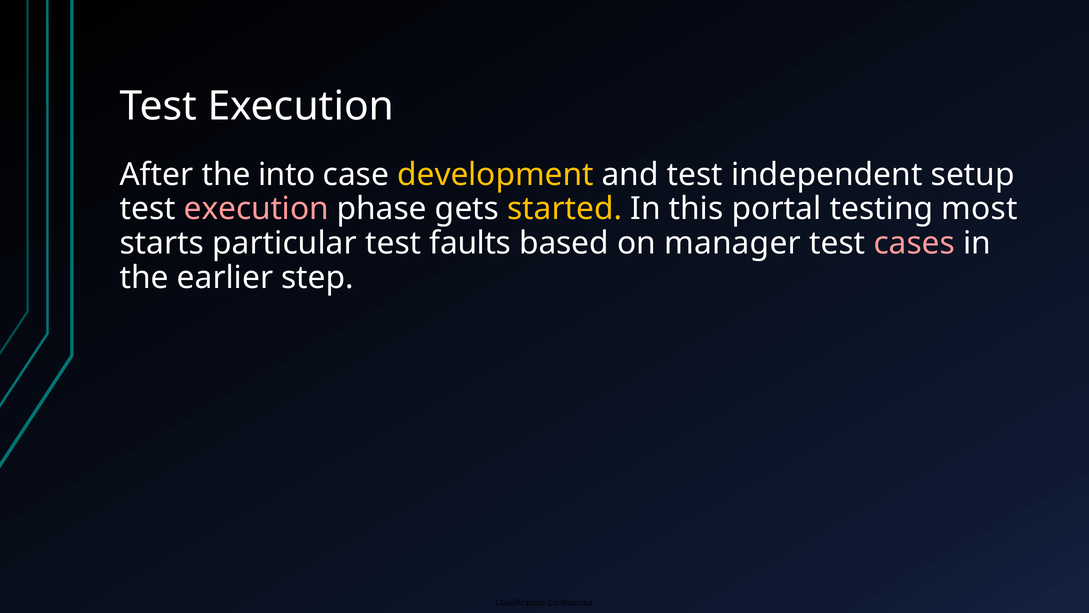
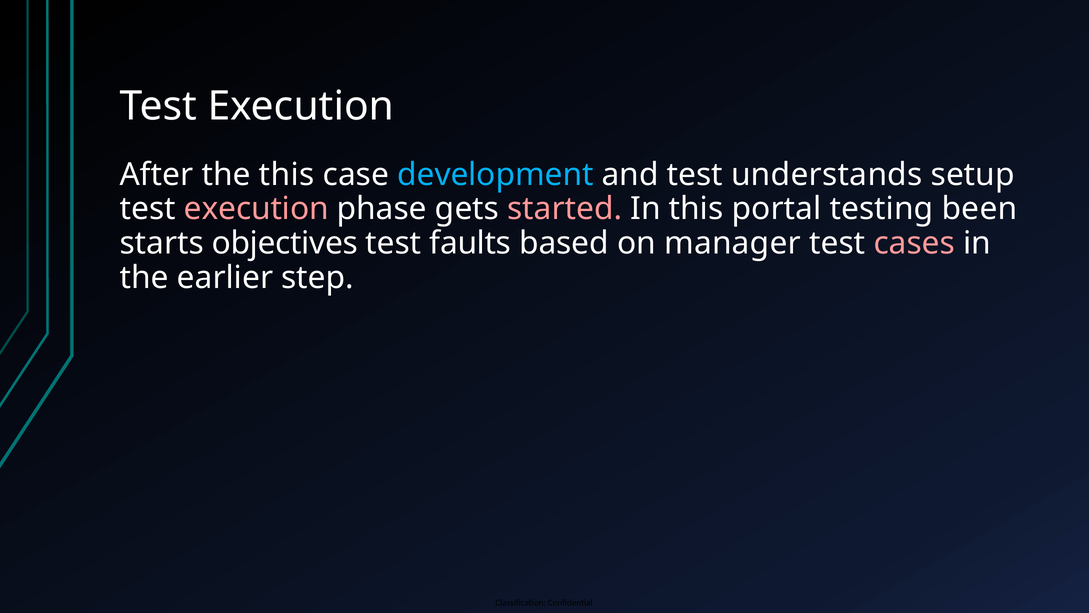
the into: into -> this (287, 174)
development colour: yellow -> light blue (495, 174)
independent: independent -> understands (827, 174)
started colour: yellow -> pink (565, 209)
most: most -> been (980, 209)
particular: particular -> objectives (285, 243)
